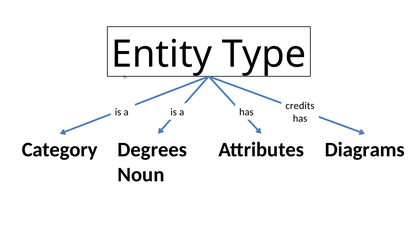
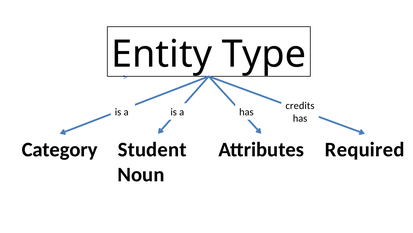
Degrees: Degrees -> Student (152, 149)
Diagrams: Diagrams -> Required (365, 149)
